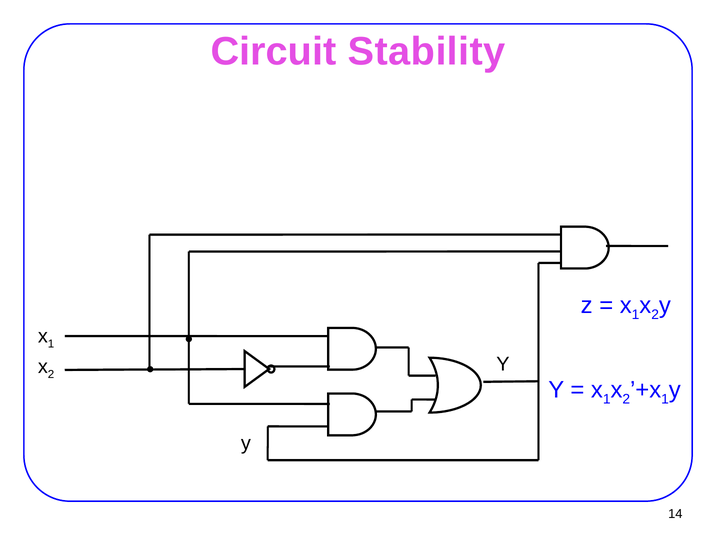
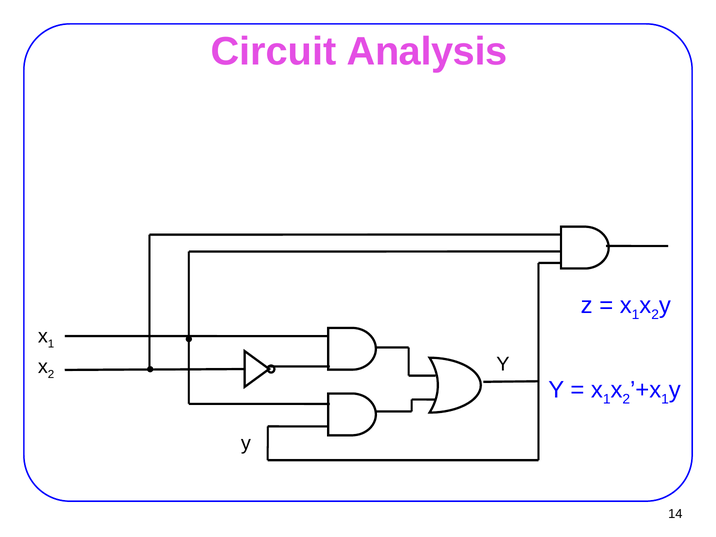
Stability: Stability -> Analysis (427, 52)
